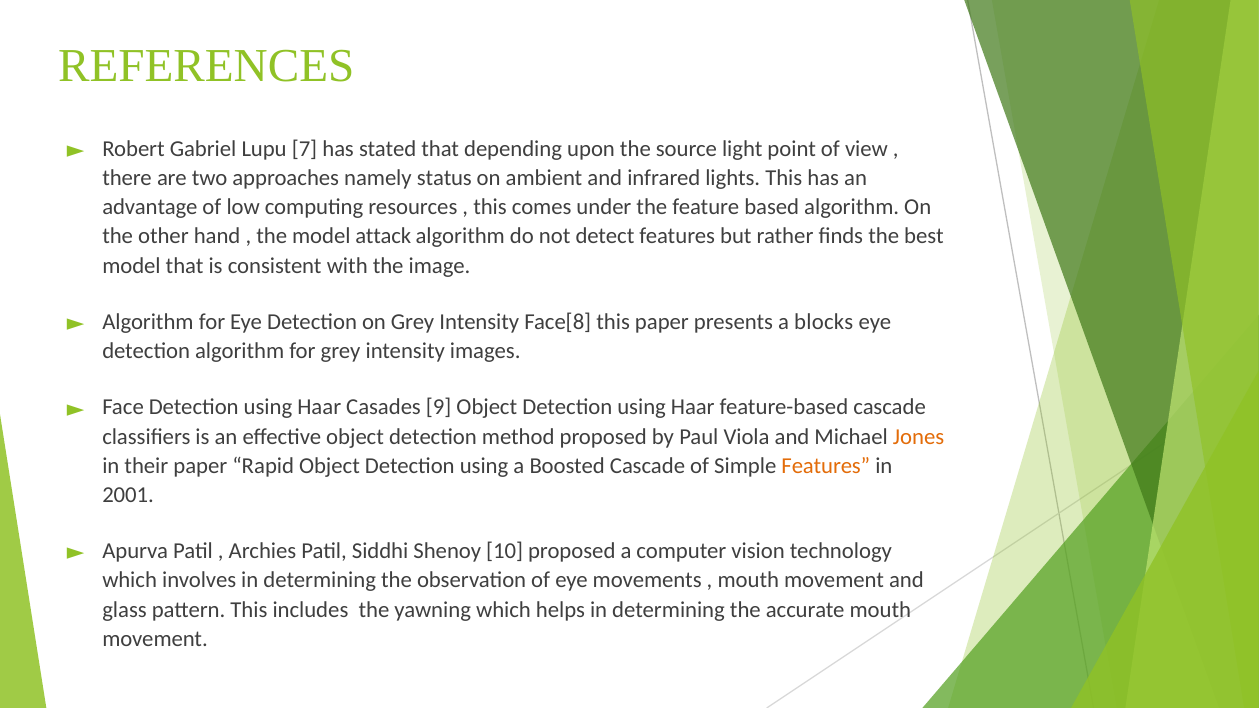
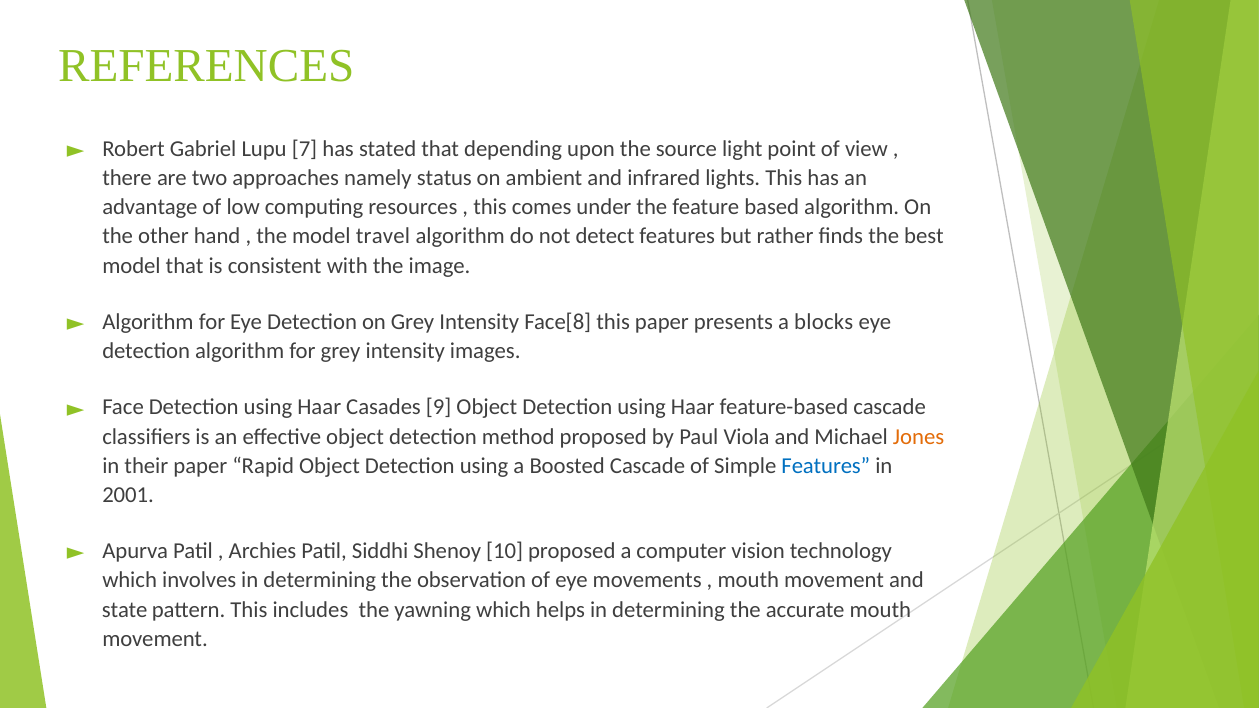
attack: attack -> travel (383, 237)
Features colour: orange -> blue (826, 466)
glass: glass -> state (125, 610)
